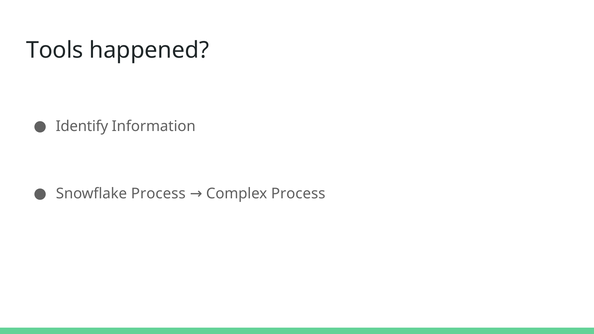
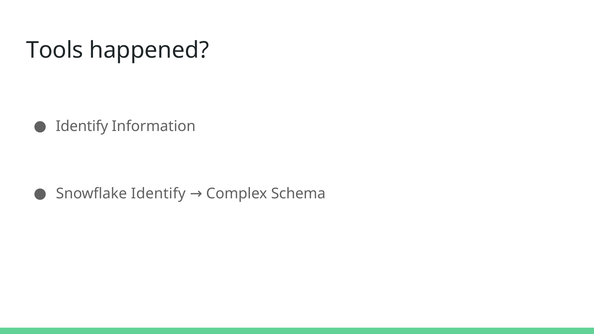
Snowflake Process: Process -> Identify (158, 194)
Complex Process: Process -> Schema (298, 194)
